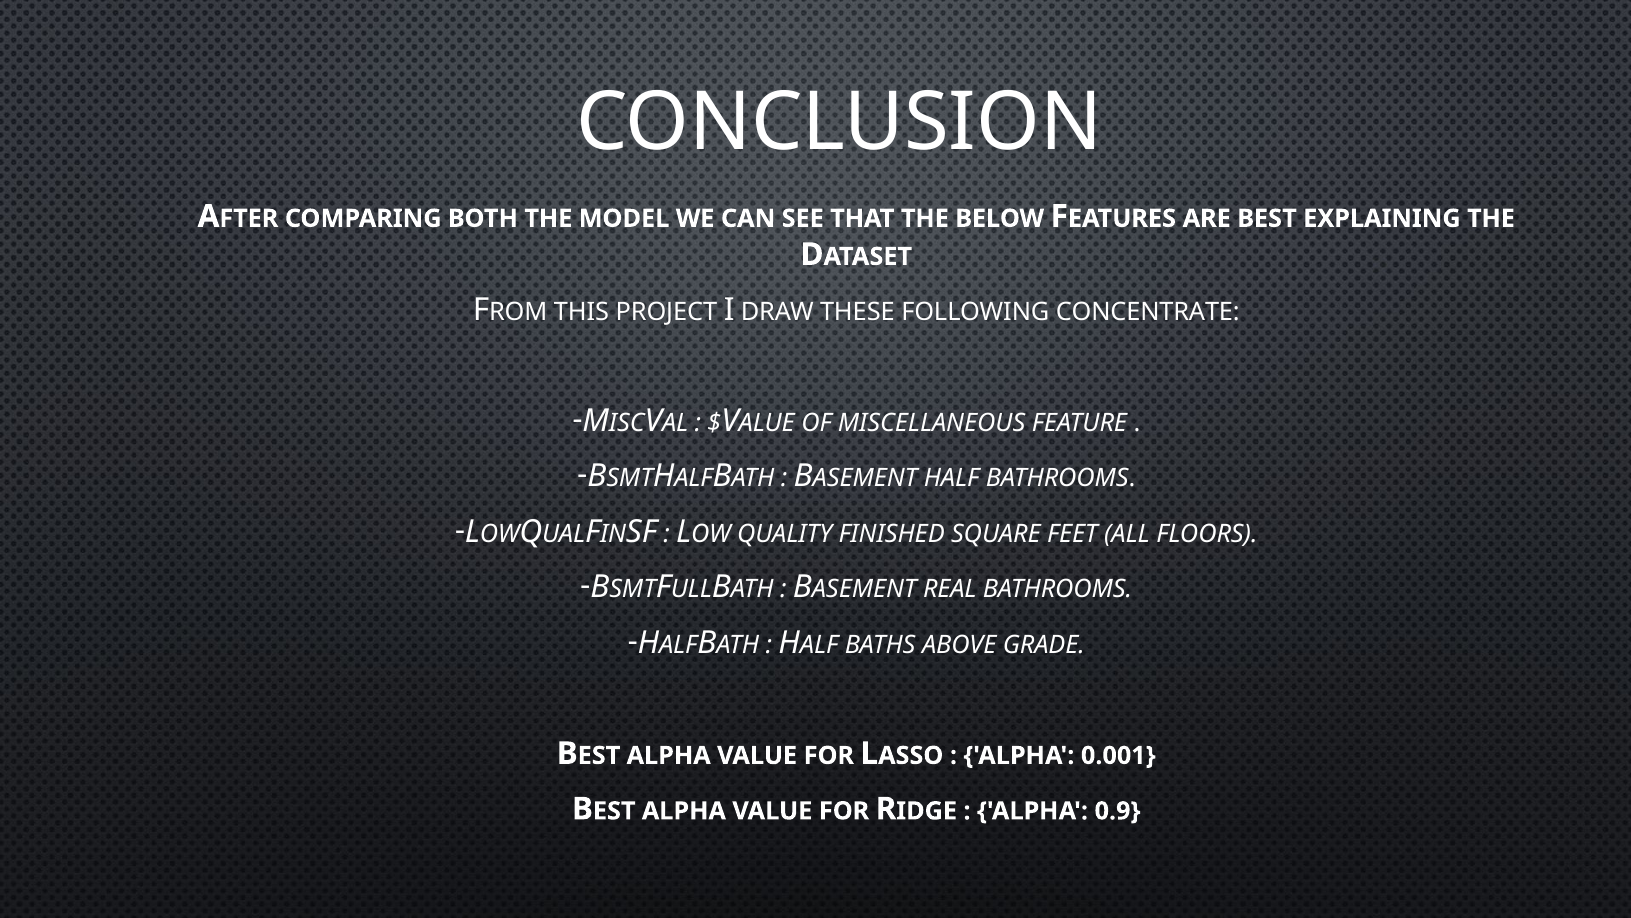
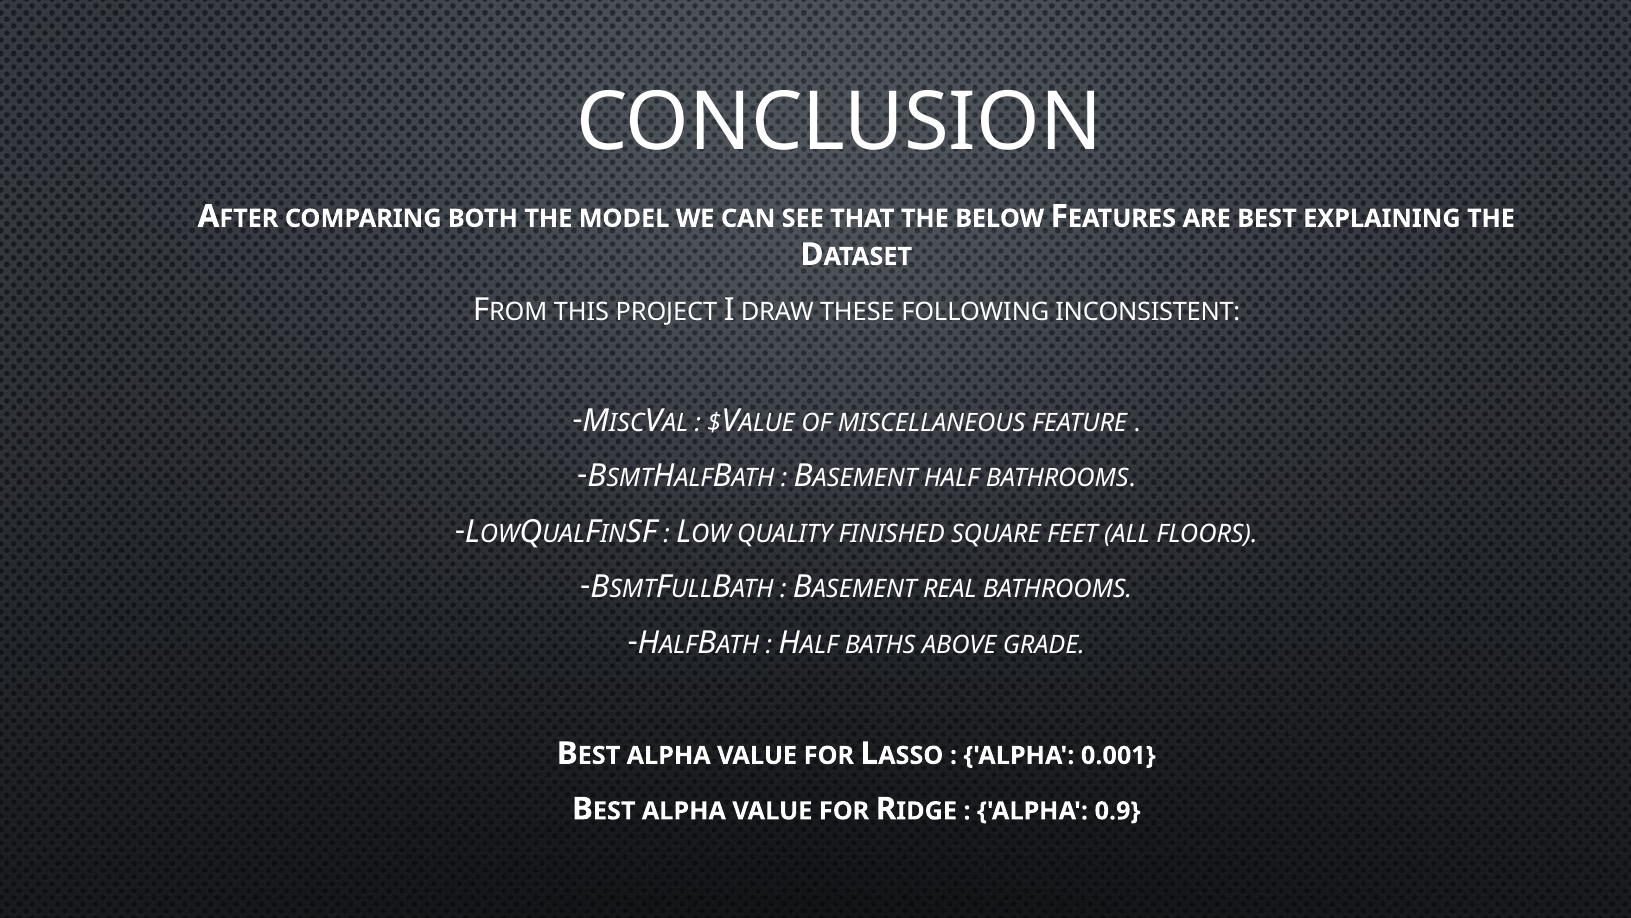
CONCENTRATE: CONCENTRATE -> INCONSISTENT (1148, 312)
